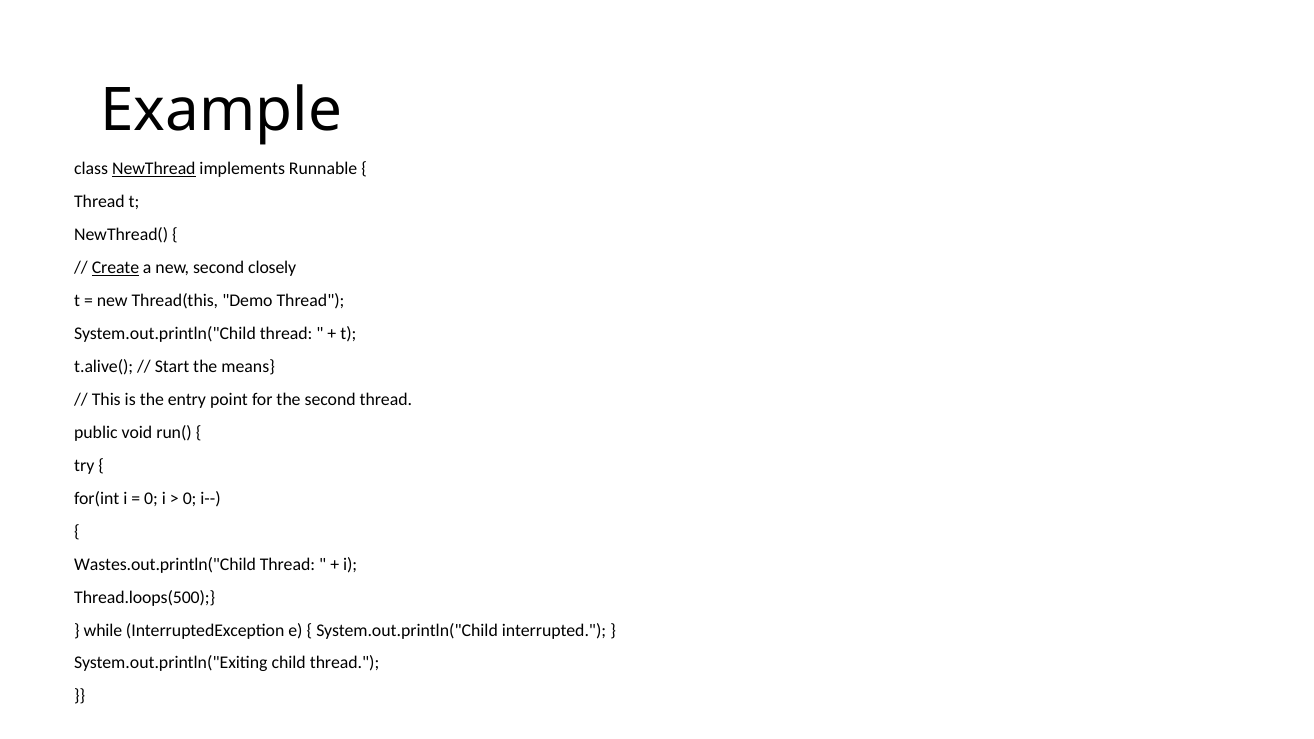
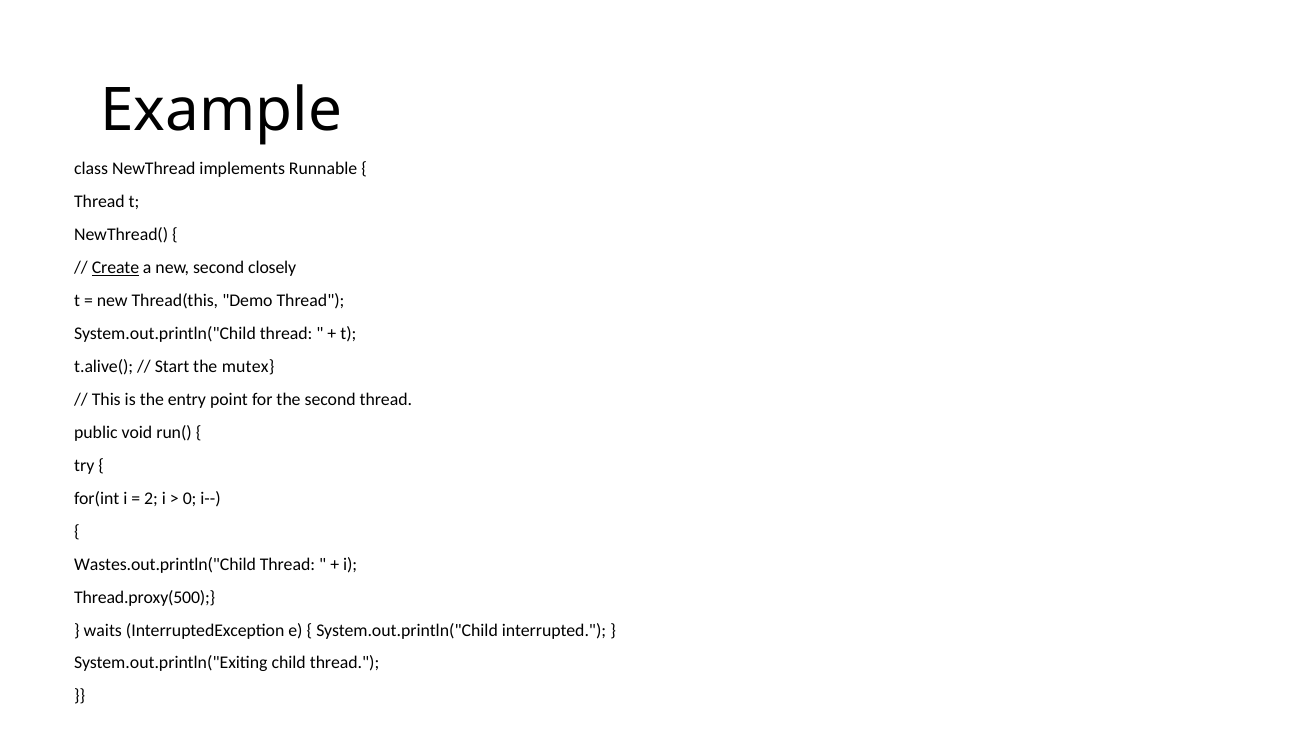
NewThread underline: present -> none (154, 169)
means: means -> mutex (248, 367)
0: 0 -> 2 (151, 499)
Thread.loops(500: Thread.loops(500 -> Thread.proxy(500 (145, 597)
while: while -> waits (103, 630)
